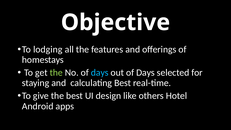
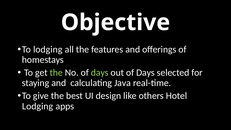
days colour: light blue -> light green (100, 73)
calculating Best: Best -> Java (123, 83)
Android: Android -> Lodging (38, 106)
